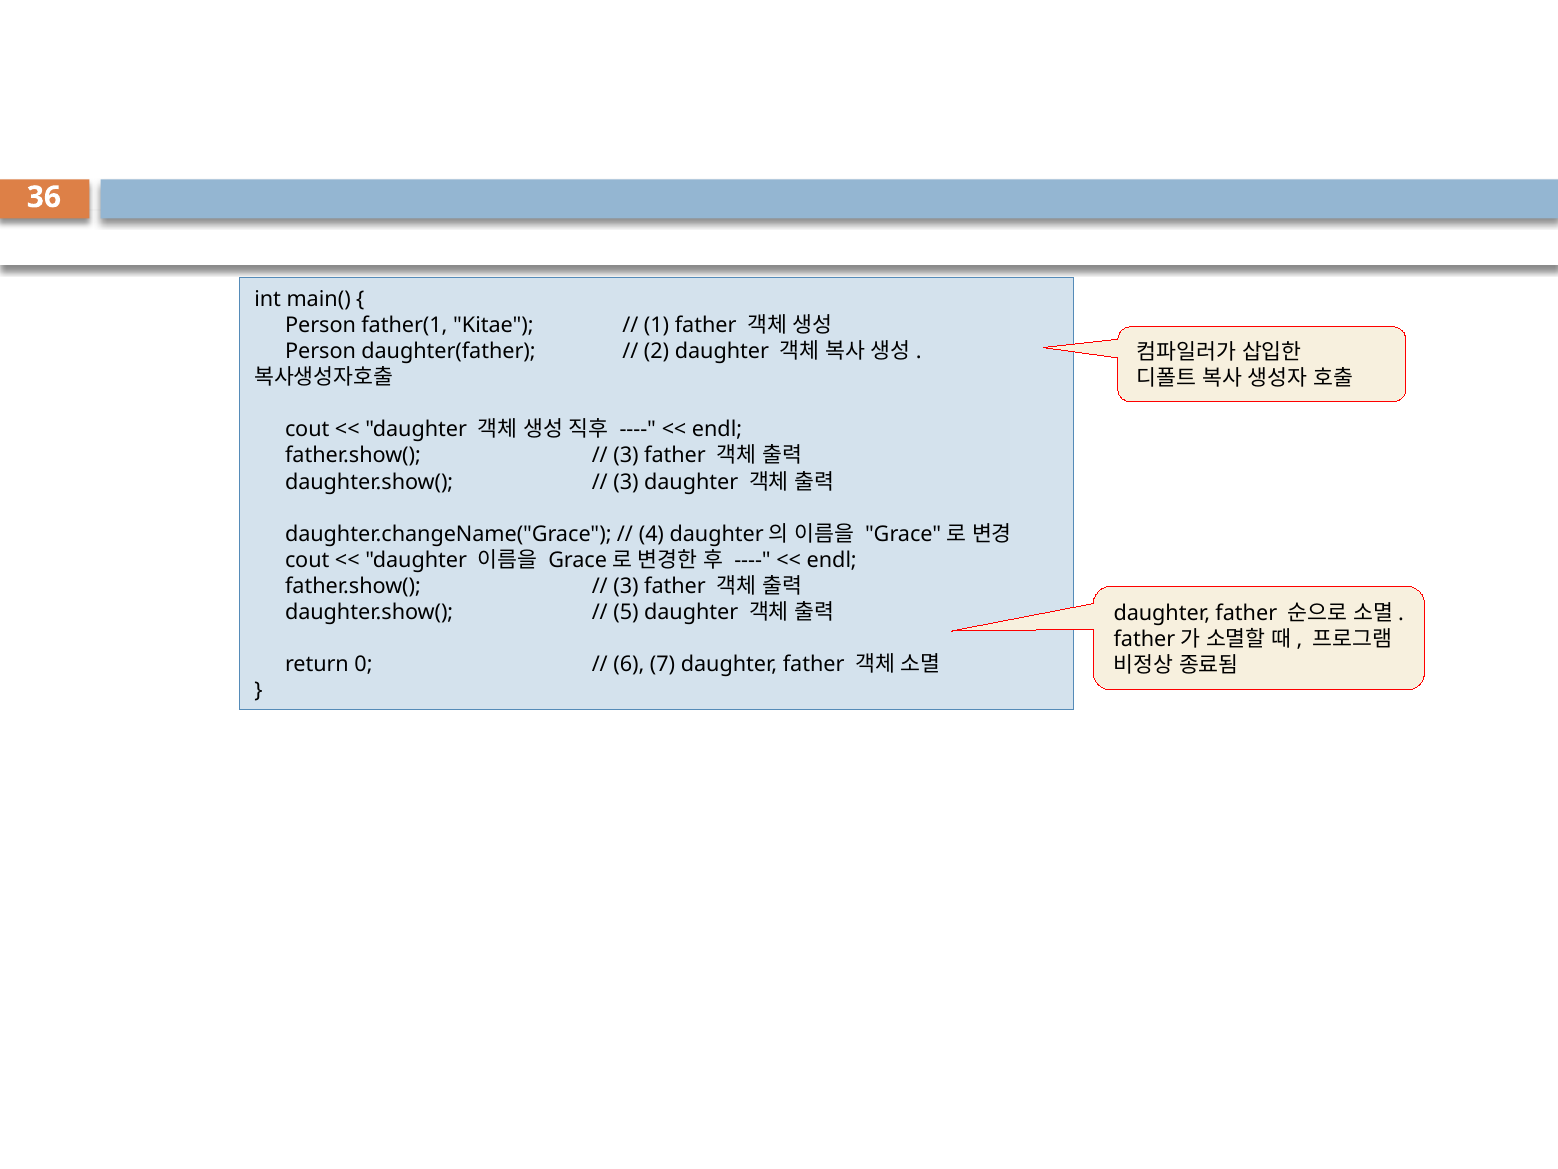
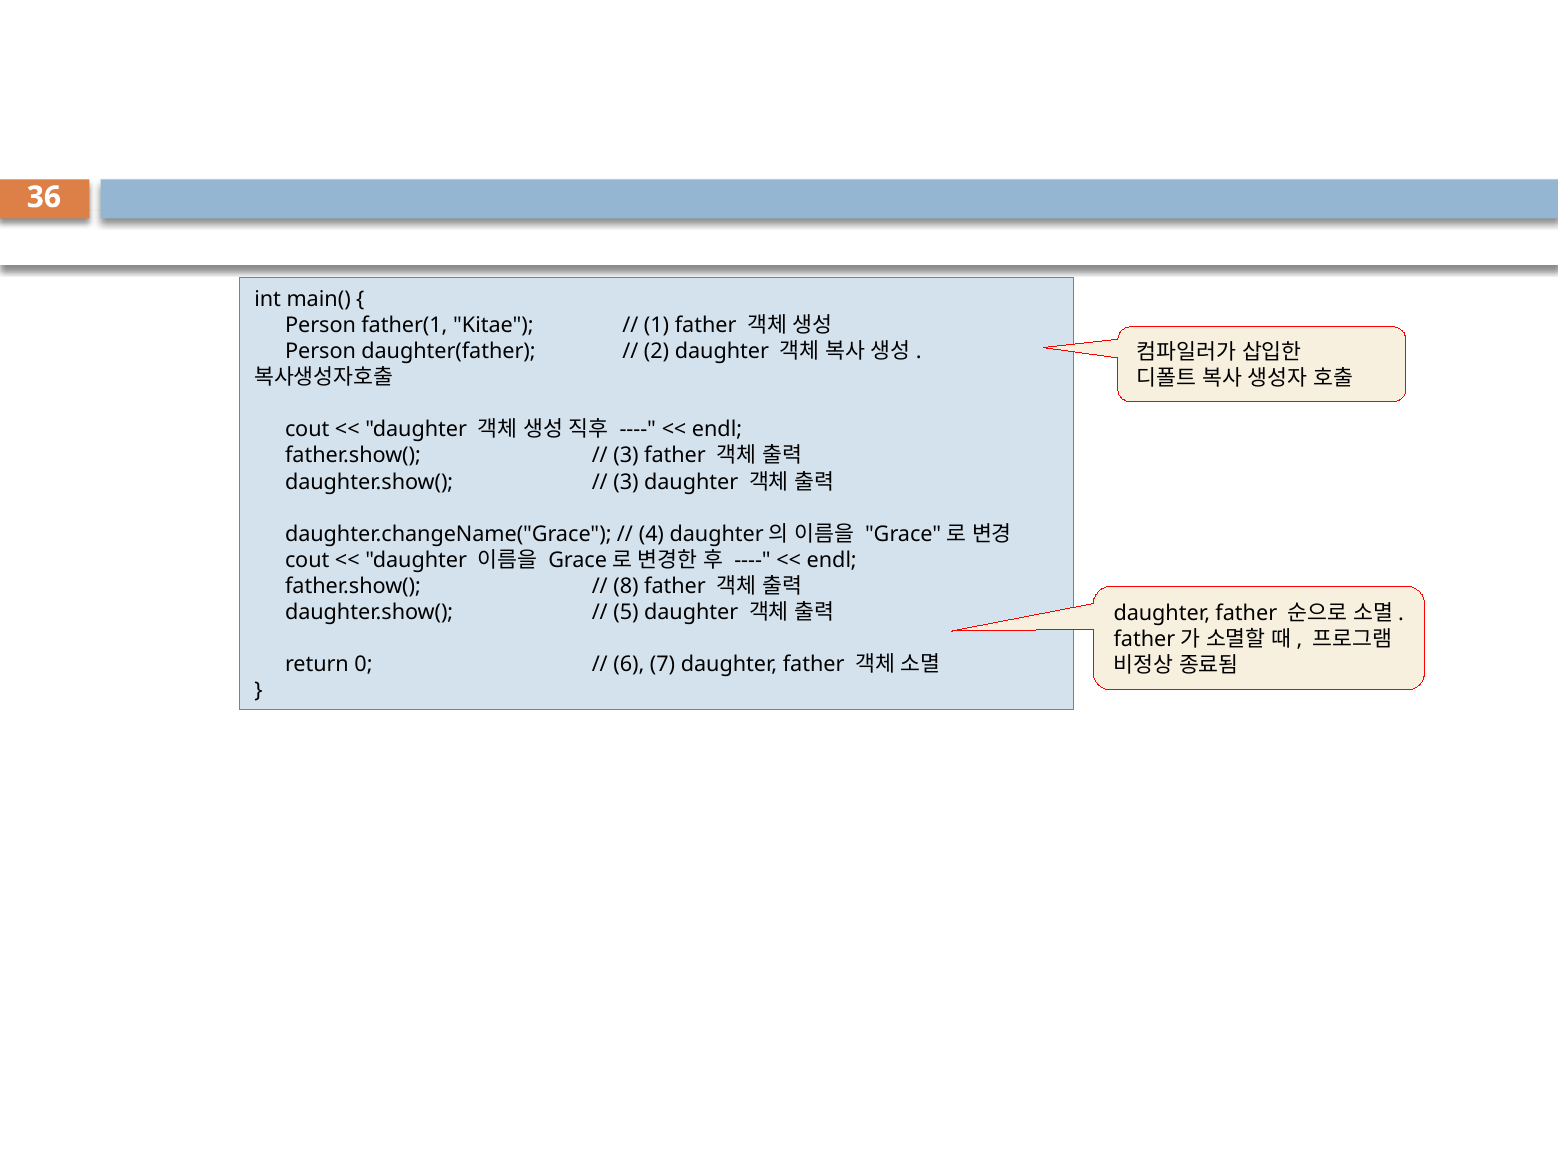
3: 3 -> 8 (626, 586)
